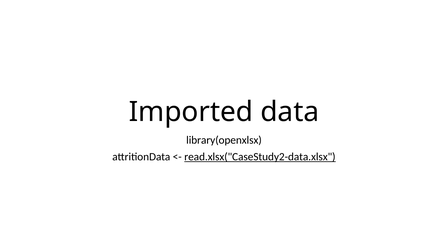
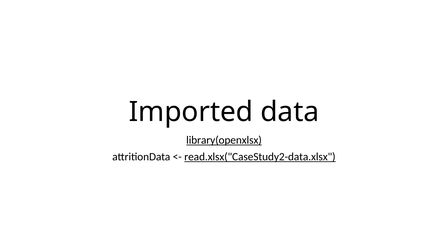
library(openxlsx underline: none -> present (224, 140)
